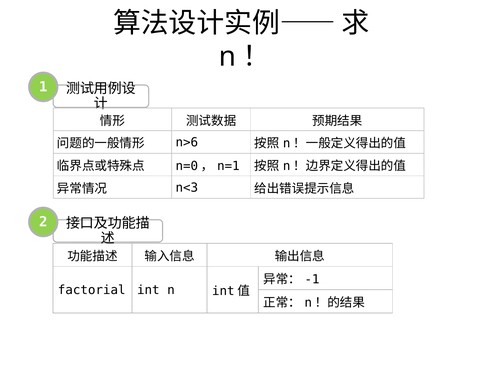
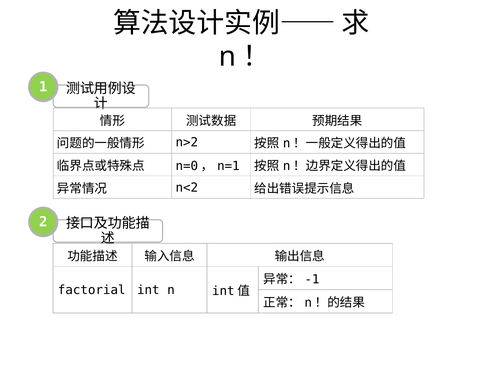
n>6: n>6 -> n>2 (187, 142)
n<3: n<3 -> n<2 (187, 187)
